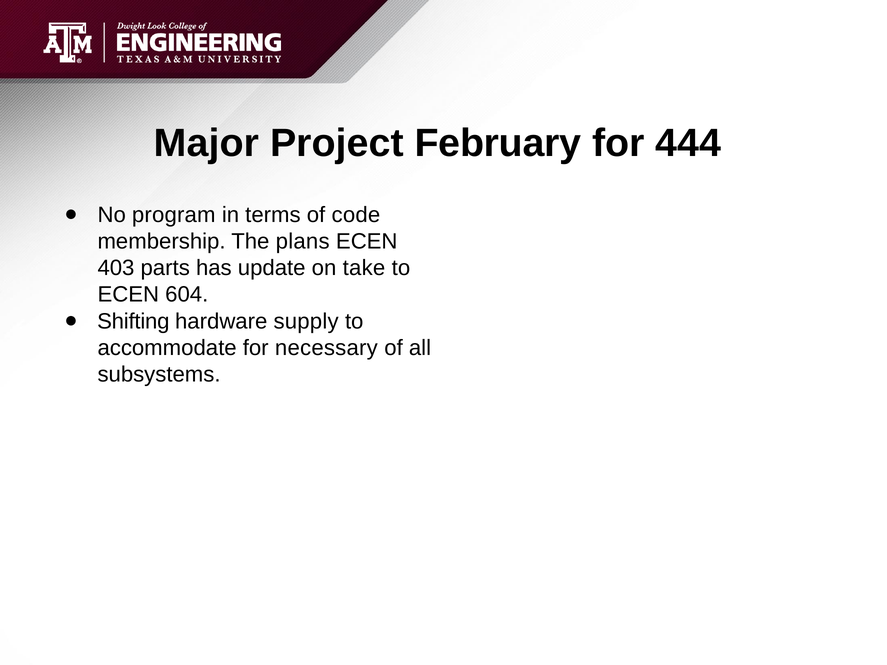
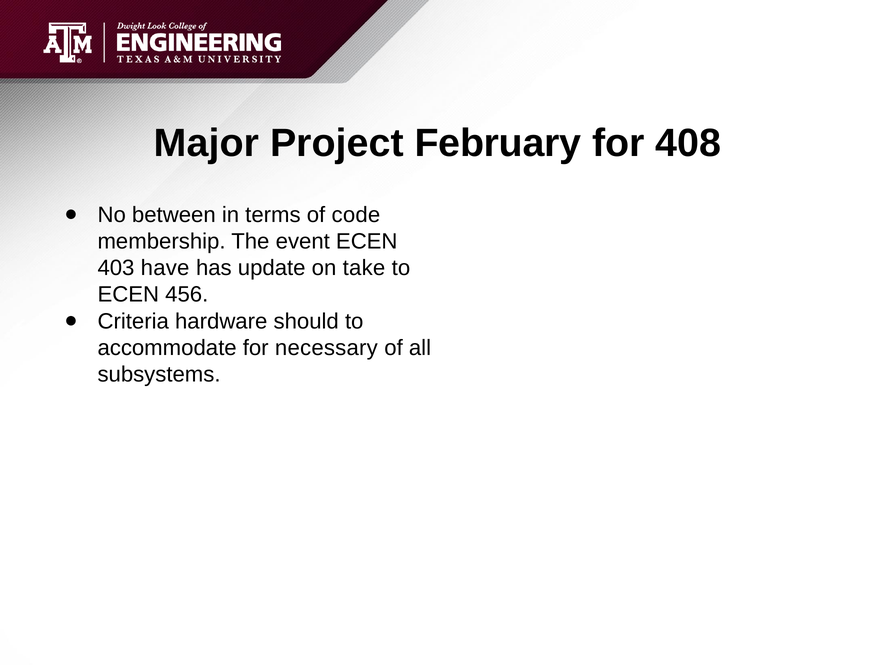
444: 444 -> 408 (688, 144)
program: program -> between (174, 215)
plans: plans -> event (303, 241)
parts: parts -> have (165, 268)
604: 604 -> 456 (187, 295)
Shifting: Shifting -> Criteria (133, 321)
supply: supply -> should (306, 321)
